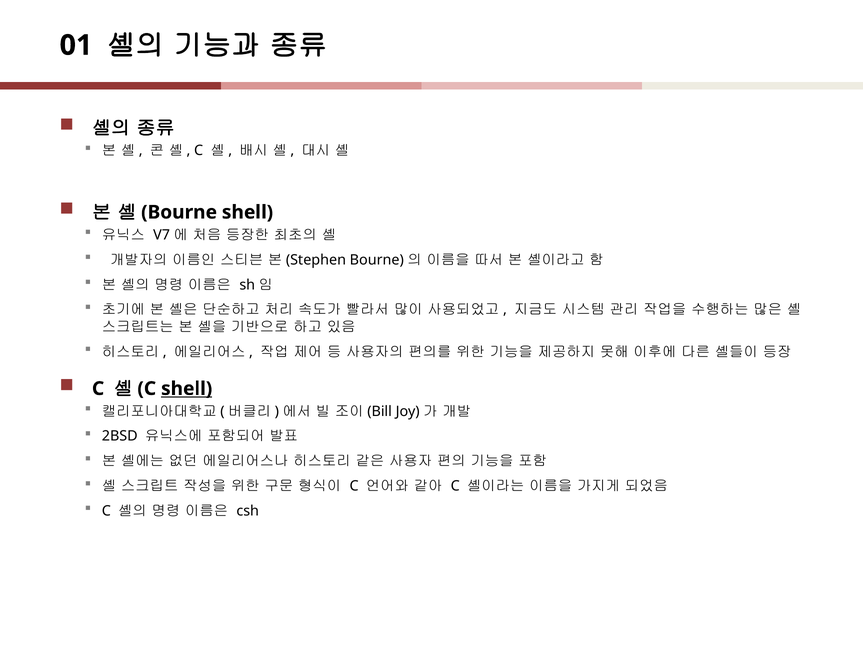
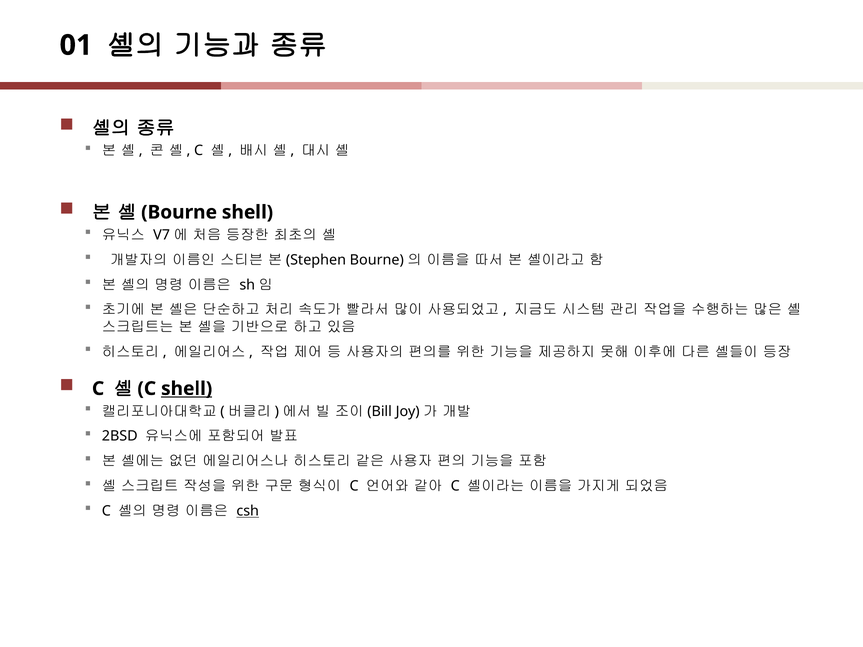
csh underline: none -> present (248, 511)
